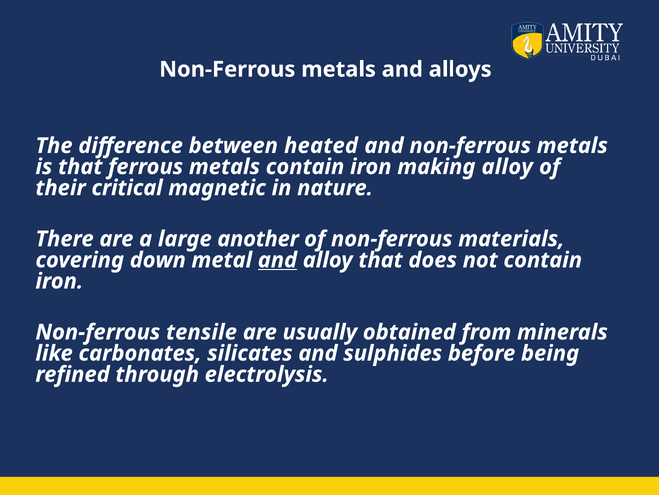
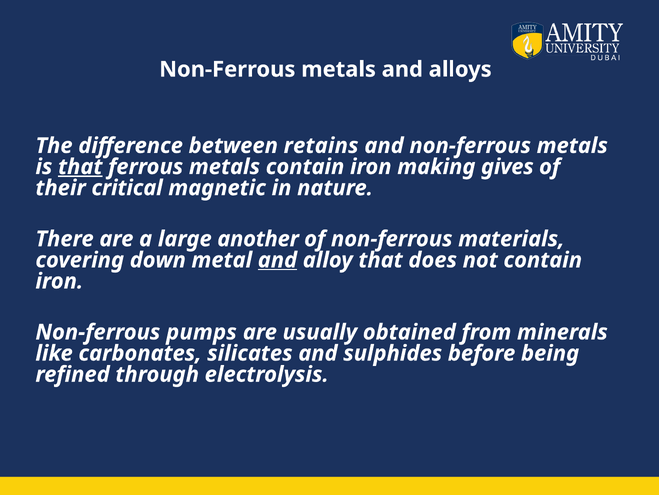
heated: heated -> retains (321, 146)
that underline: none -> present (80, 167)
making alloy: alloy -> gives (507, 167)
tensile: tensile -> pumps (201, 332)
